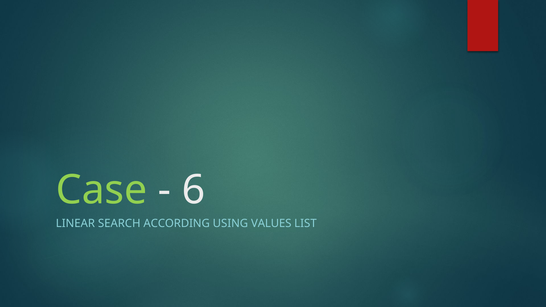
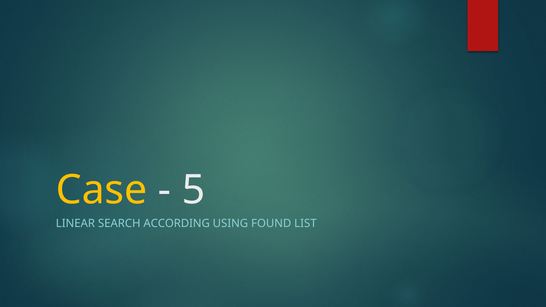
Case colour: light green -> yellow (102, 190)
6: 6 -> 5 (193, 190)
VALUES: VALUES -> FOUND (271, 224)
